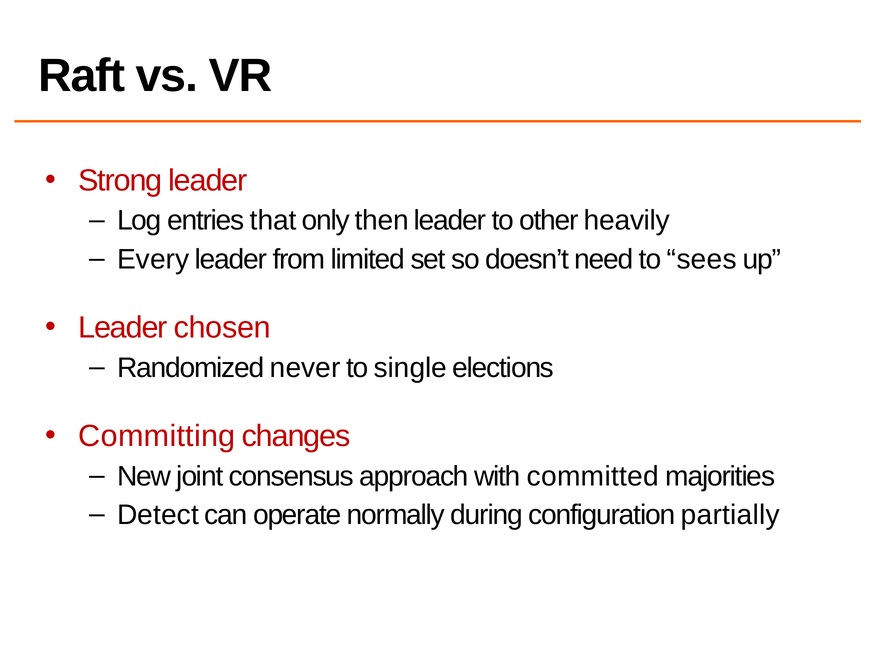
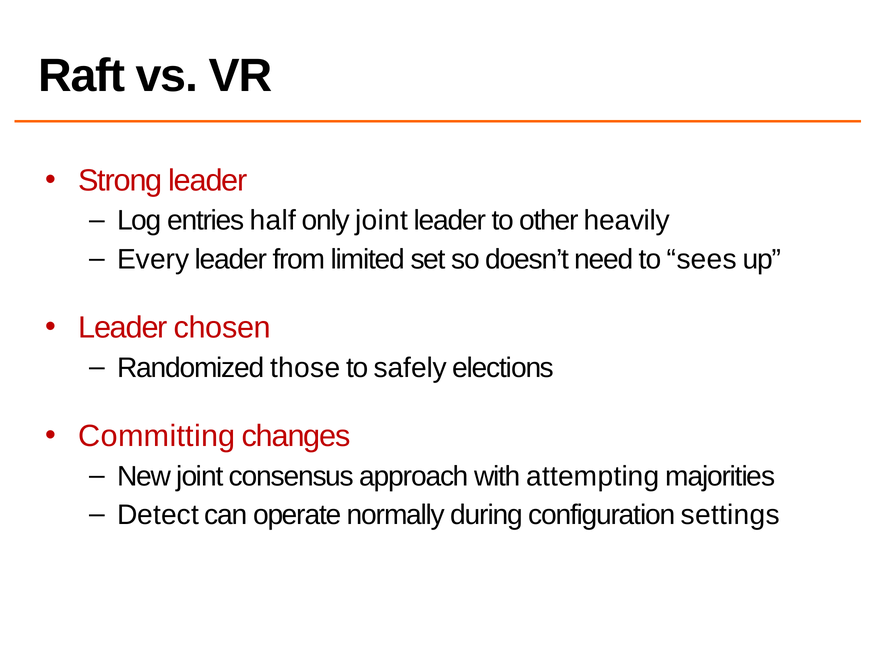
that: that -> half (273, 220)
only then: then -> joint (382, 220)
never: never -> those (305, 367)
single: single -> safely (410, 367)
committed: committed -> attempting (593, 476)
partially: partially -> settings (730, 514)
